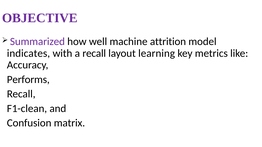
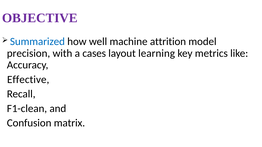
Summarized colour: purple -> blue (37, 42)
indicates: indicates -> precision (29, 53)
a recall: recall -> cases (94, 53)
Performs: Performs -> Effective (28, 80)
